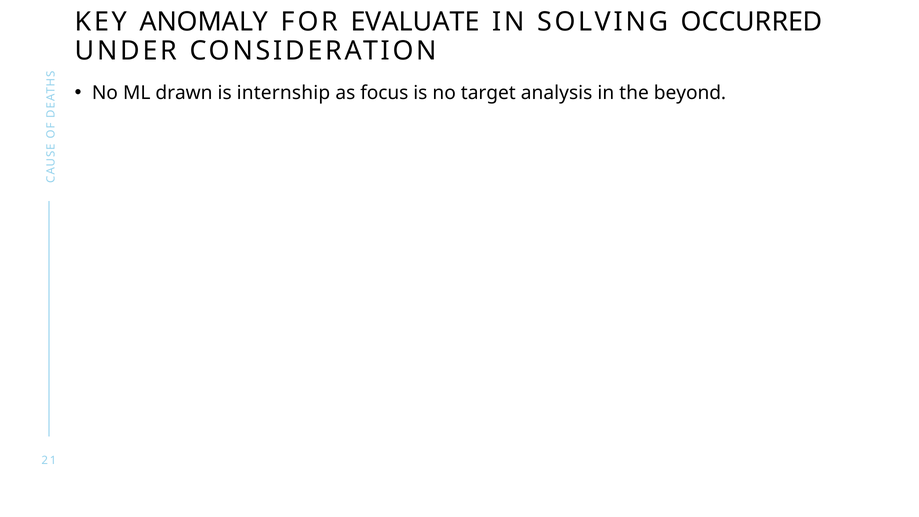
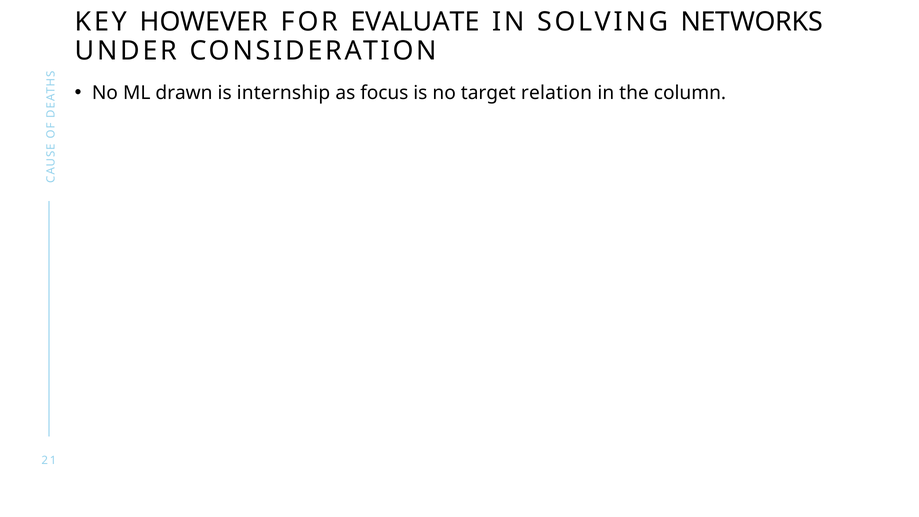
ANOMALY: ANOMALY -> HOWEVER (204, 22)
OCCURRED: OCCURRED -> NETWORKS (752, 22)
analysis: analysis -> relation (557, 93)
beyond: beyond -> column (690, 93)
